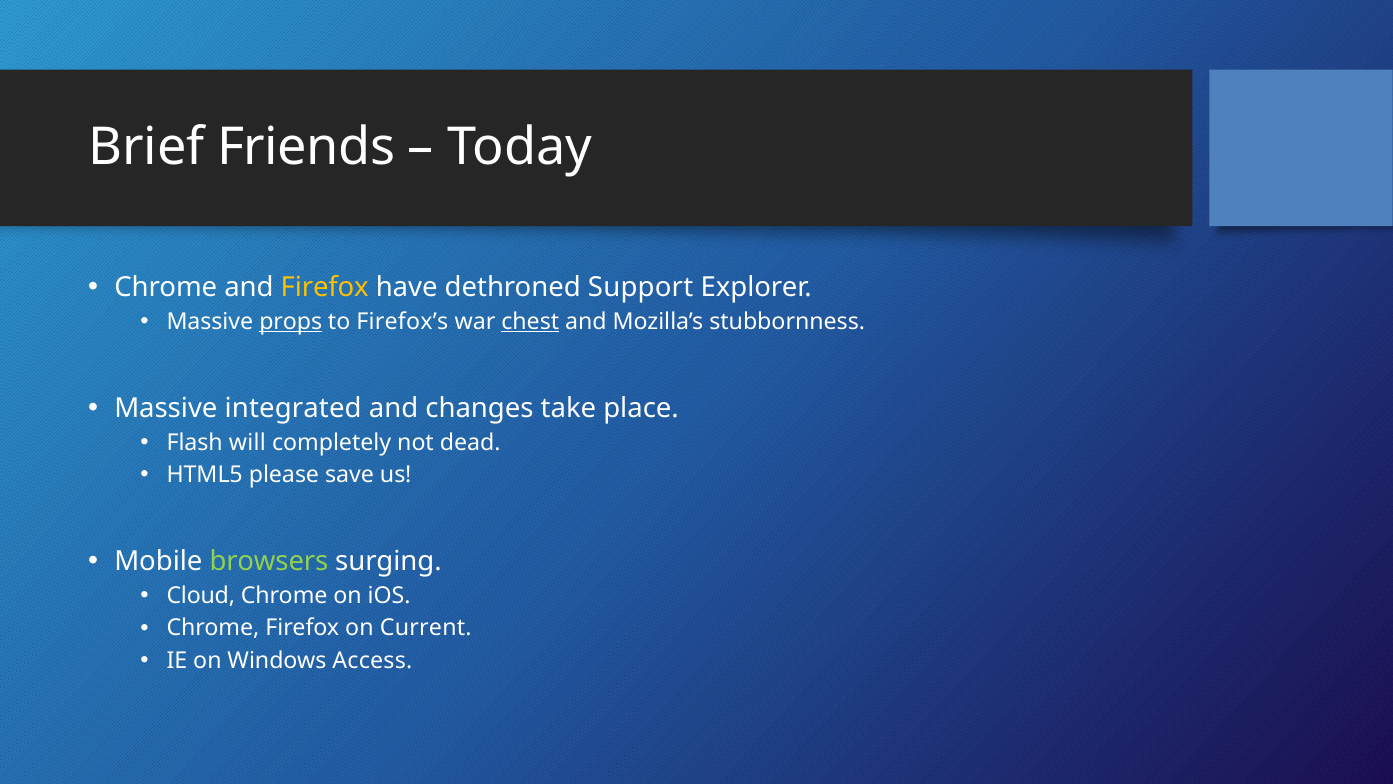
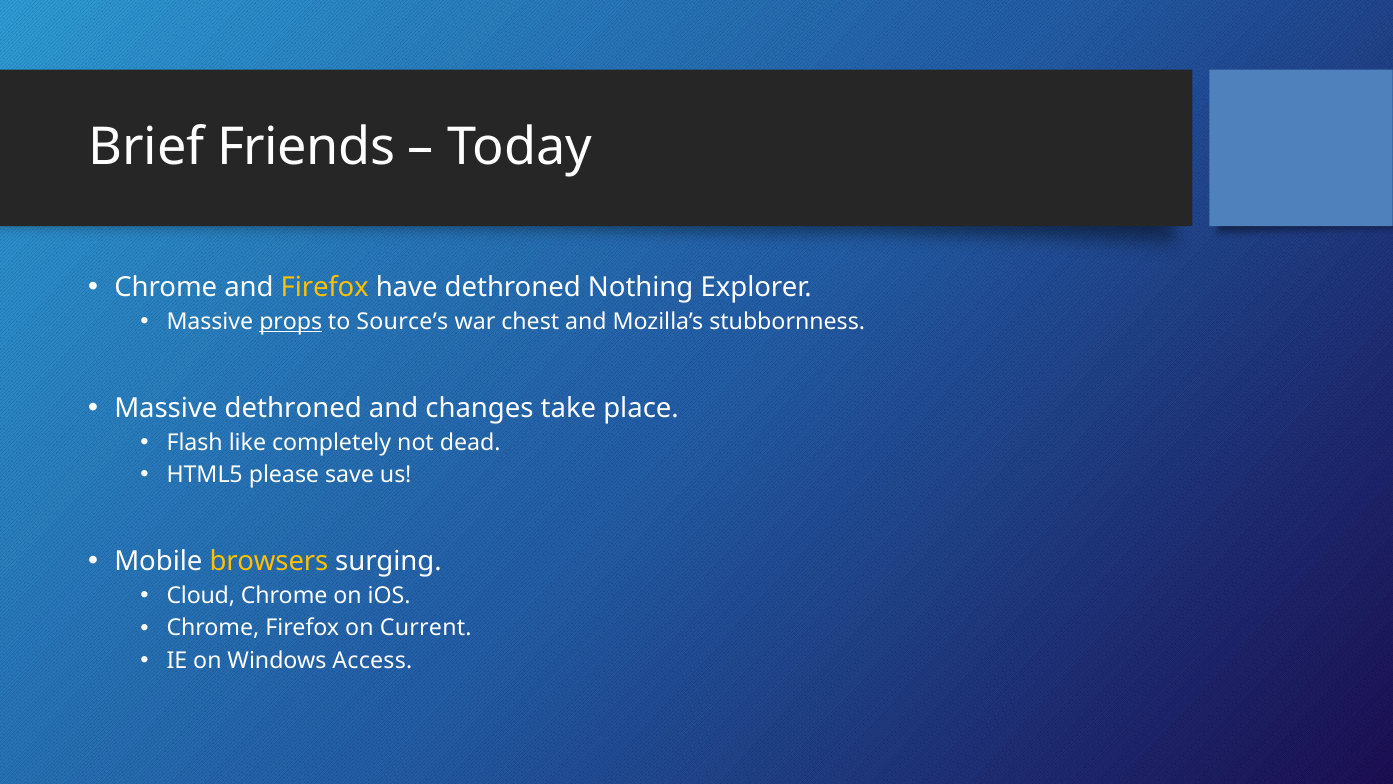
Support: Support -> Nothing (641, 287)
Firefox’s: Firefox’s -> Source’s (402, 322)
chest underline: present -> none (530, 322)
Massive integrated: integrated -> dethroned (293, 408)
will: will -> like (247, 442)
browsers colour: light green -> yellow (269, 561)
